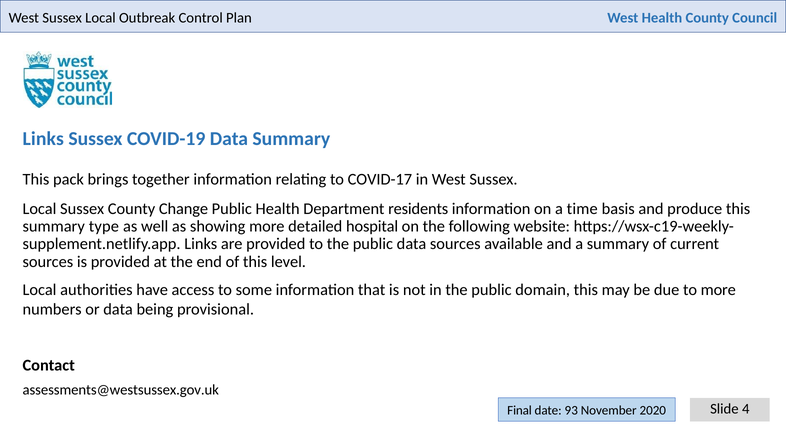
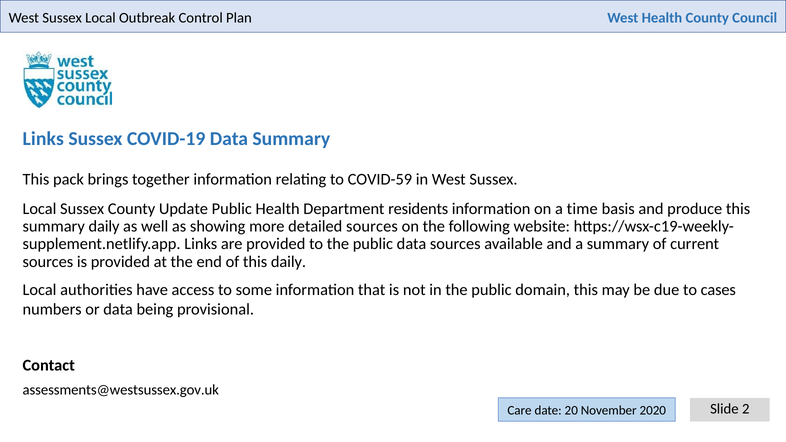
COVID-17: COVID-17 -> COVID-59 (380, 179)
Change: Change -> Update (183, 209)
summary type: type -> daily (104, 226)
detailed hospital: hospital -> sources (372, 226)
this level: level -> daily (288, 262)
to more: more -> cases (718, 290)
4: 4 -> 2 (746, 409)
Final: Final -> Care (520, 411)
93: 93 -> 20 (571, 411)
